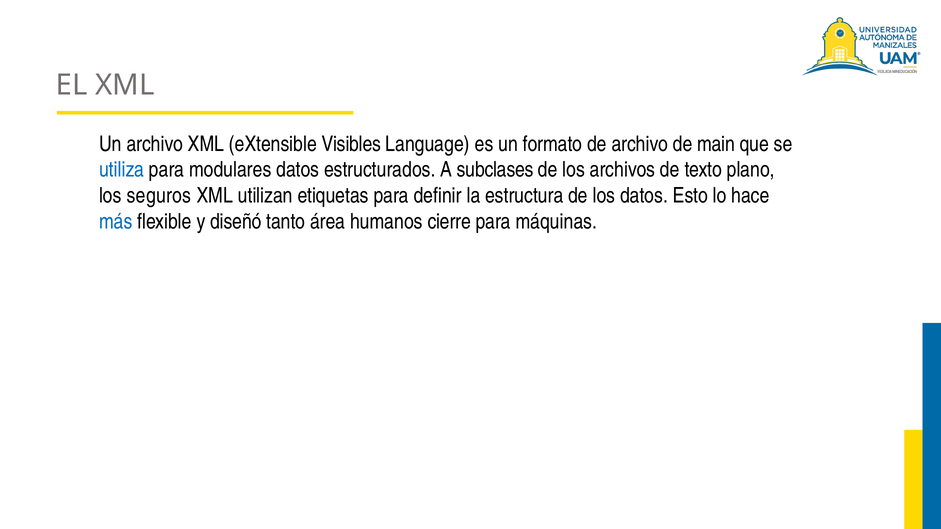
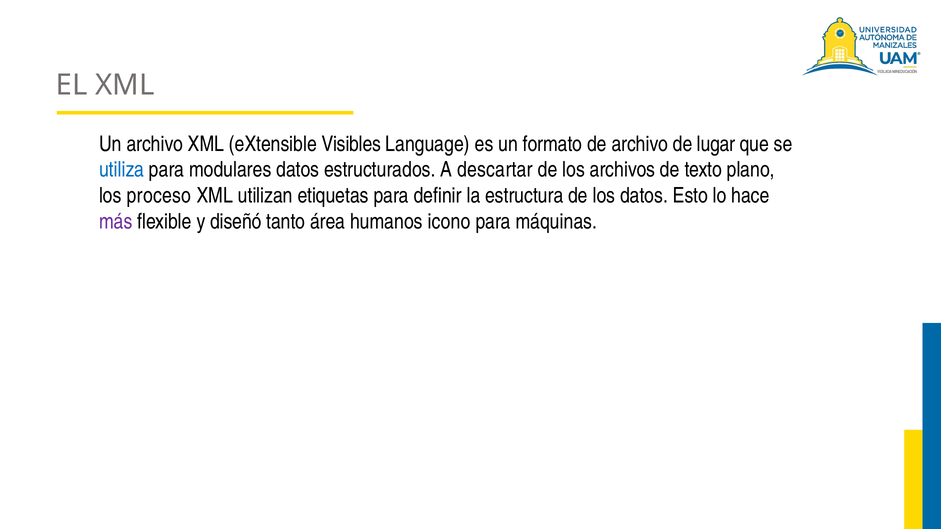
main: main -> lugar (716, 144)
subclases: subclases -> descartar (495, 170)
seguros: seguros -> proceso (159, 196)
más colour: blue -> purple (116, 222)
cierre: cierre -> icono (449, 222)
